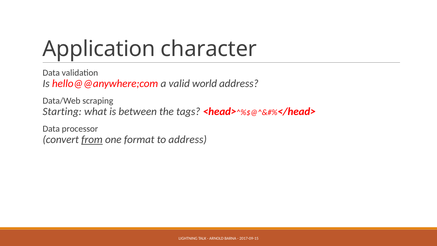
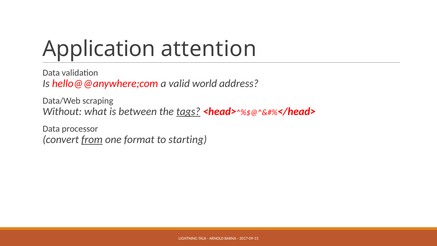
character: character -> attention (209, 49)
Starting: Starting -> Without (62, 111)
tags underline: none -> present (188, 111)
to address: address -> starting (188, 140)
